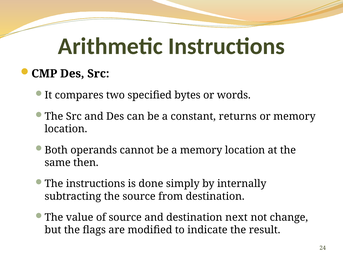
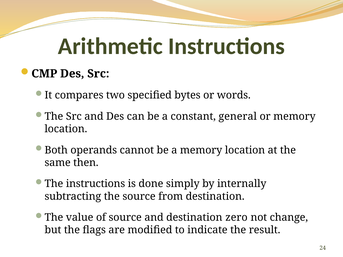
returns: returns -> general (238, 116)
next: next -> zero (236, 218)
